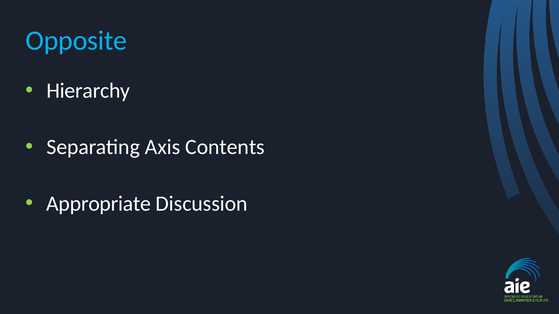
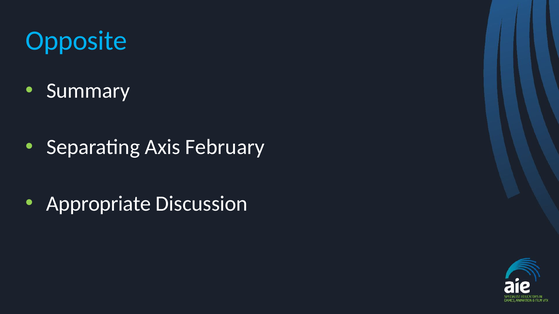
Hierarchy: Hierarchy -> Summary (88, 91)
Contents: Contents -> February (225, 147)
